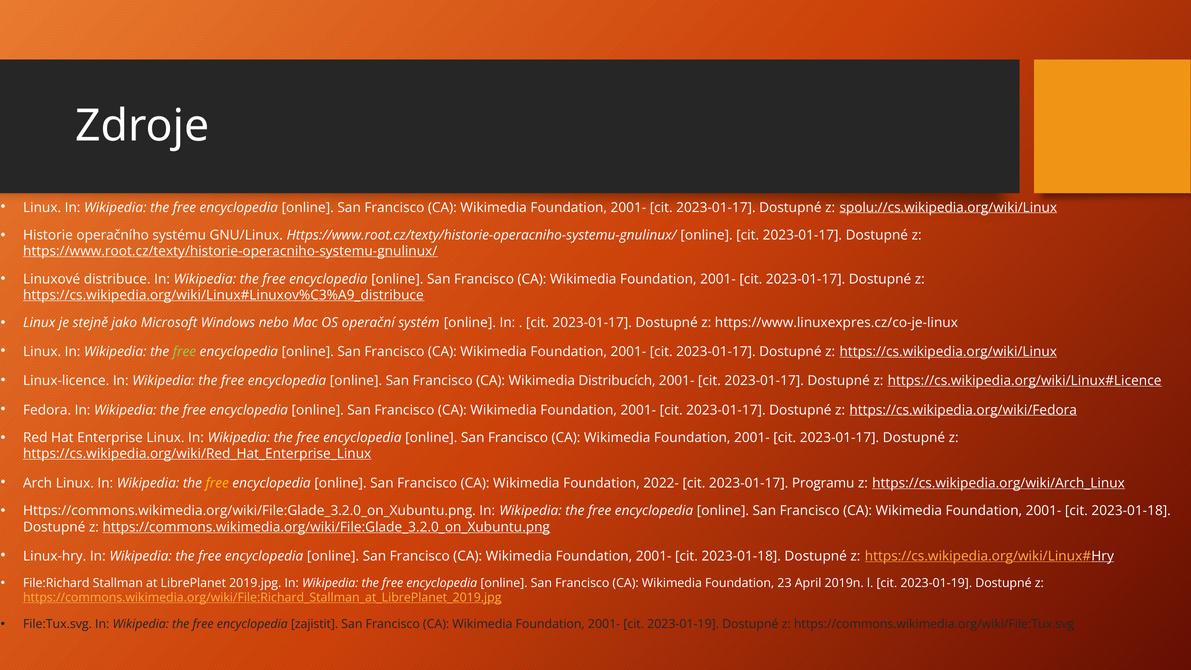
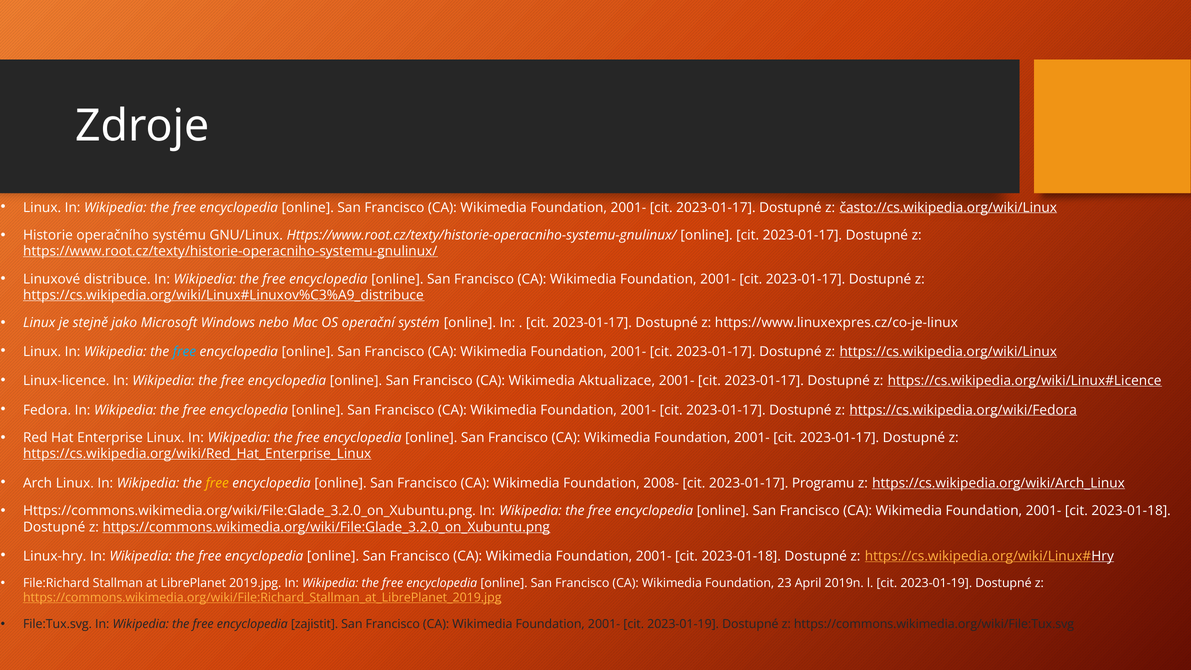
spolu://cs.wikipedia.org/wiki/Linux: spolu://cs.wikipedia.org/wiki/Linux -> často://cs.wikipedia.org/wiki/Linux (948, 208)
free colour: light green -> light blue (184, 352)
Distribucích: Distribucích -> Aktualizace (617, 381)
2022-: 2022- -> 2008- (661, 483)
